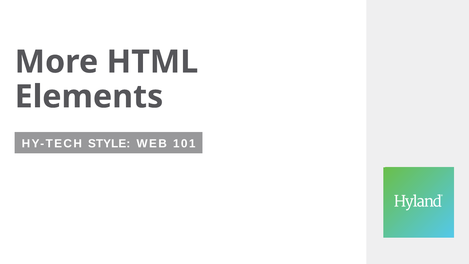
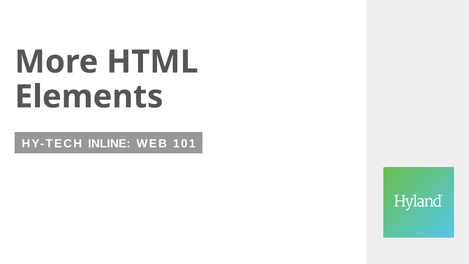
STYLE: STYLE -> INLINE (109, 143)
